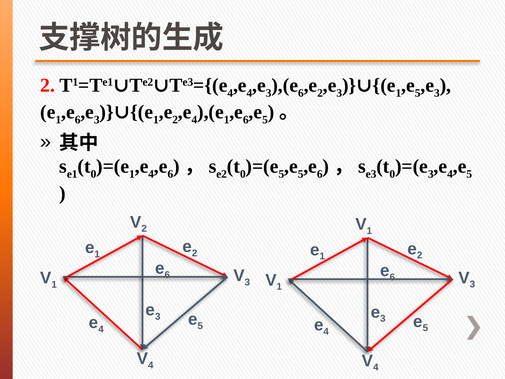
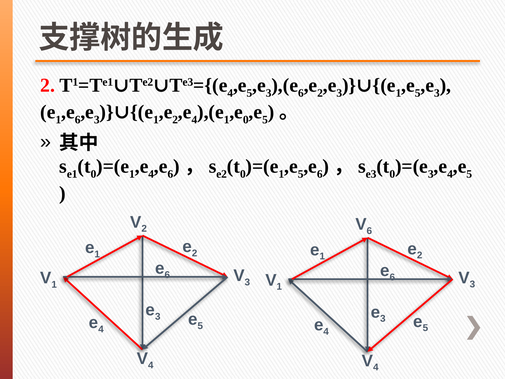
4: 4 -> 5 (249, 93)
6: 6 -> 0 (246, 120)
5: 5 -> 1 (281, 174)
1: 1 -> 6 (369, 231)
